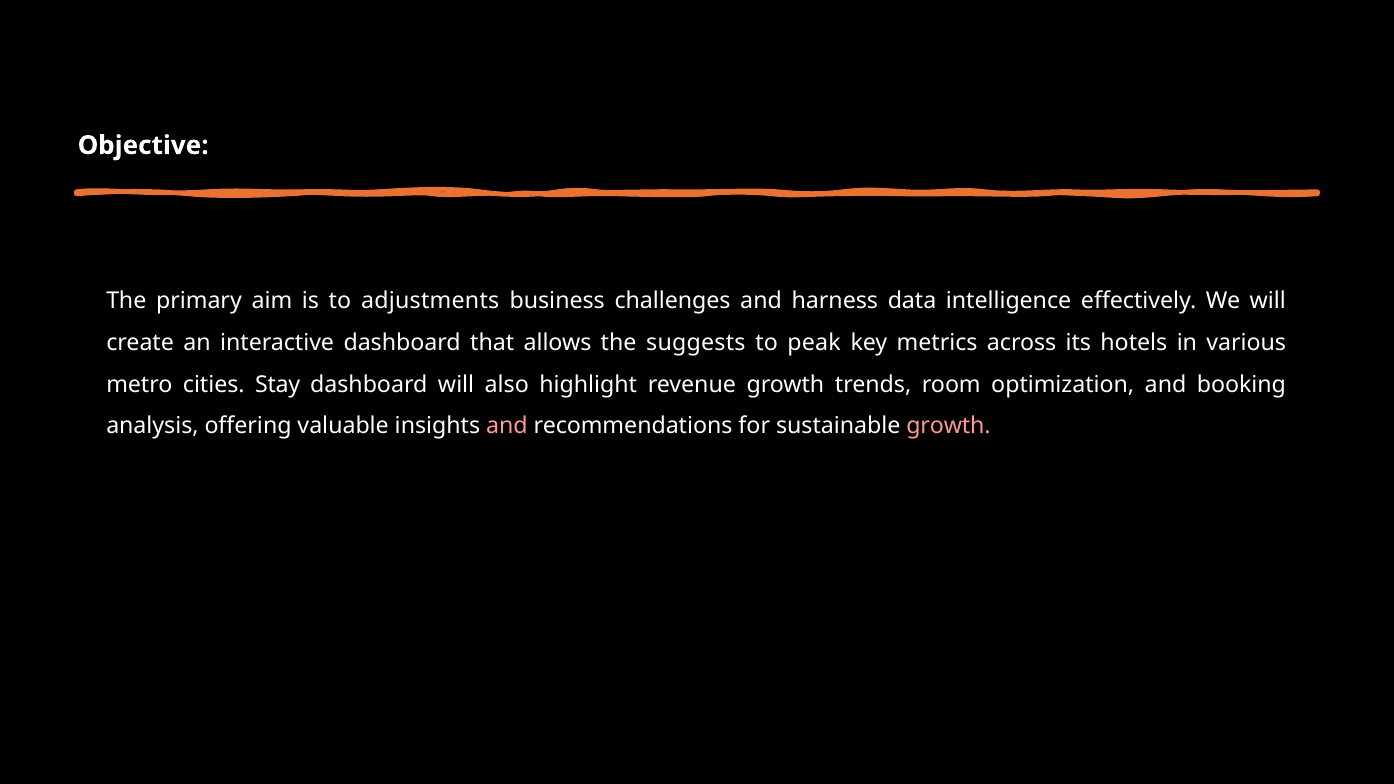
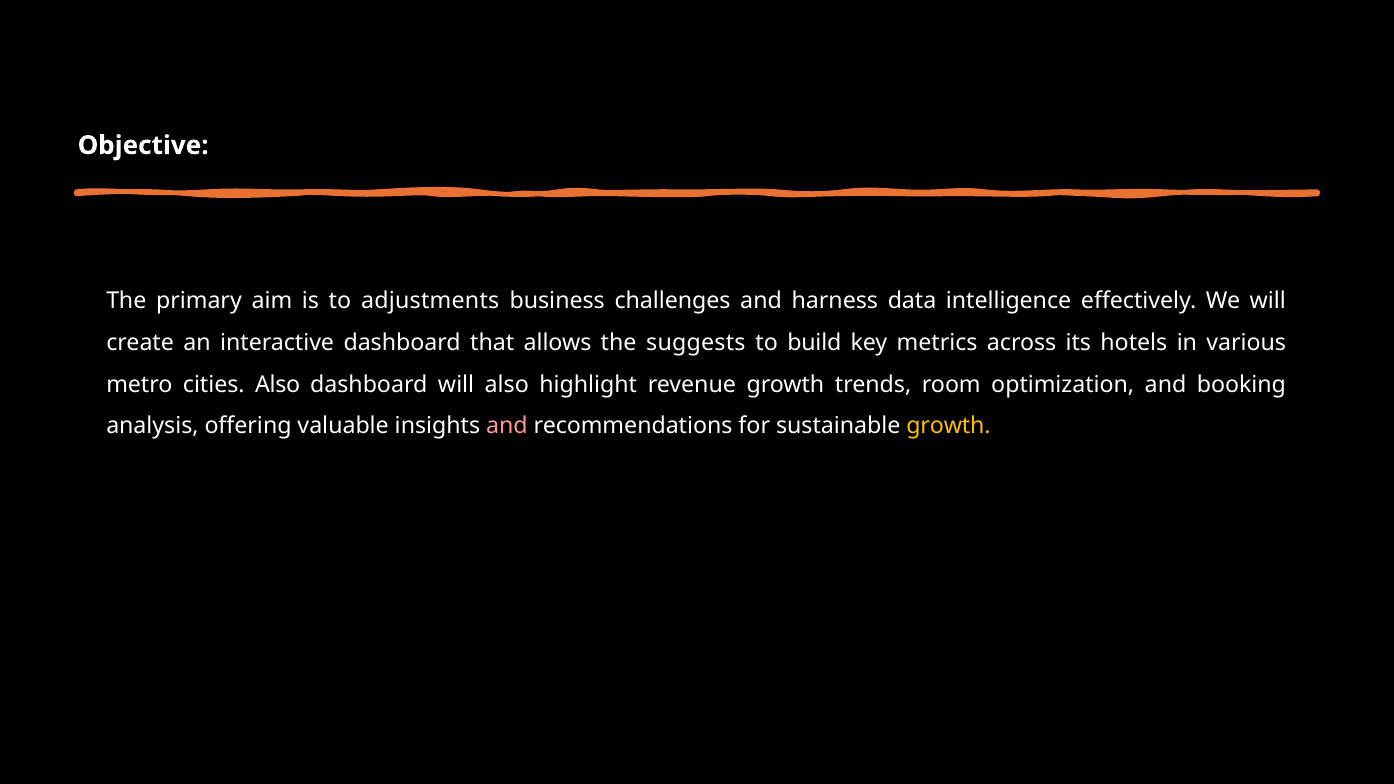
peak: peak -> build (814, 343)
cities Stay: Stay -> Also (278, 385)
growth colour: pink -> yellow (948, 426)
